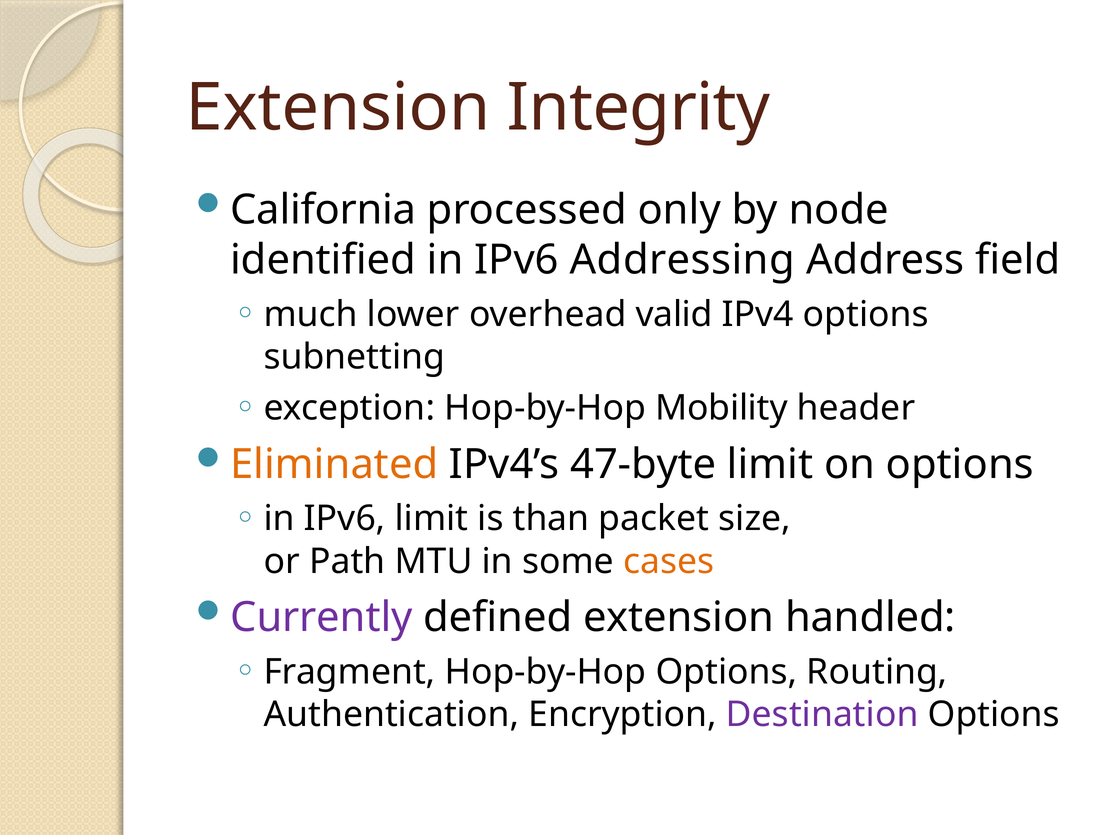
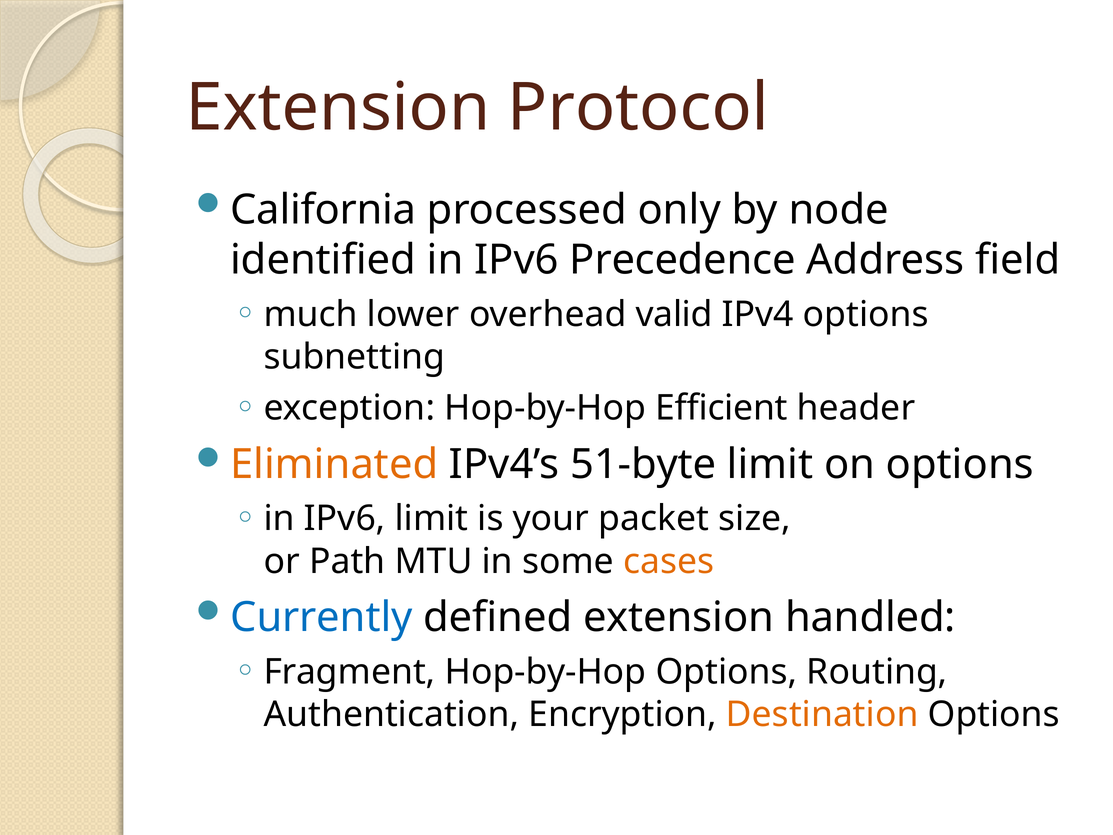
Integrity: Integrity -> Protocol (638, 108)
Addressing: Addressing -> Precedence (683, 260)
Mobility: Mobility -> Efficient (721, 408)
47-byte: 47-byte -> 51-byte (643, 464)
than: than -> your (551, 519)
Currently colour: purple -> blue (321, 617)
Destination colour: purple -> orange (822, 714)
